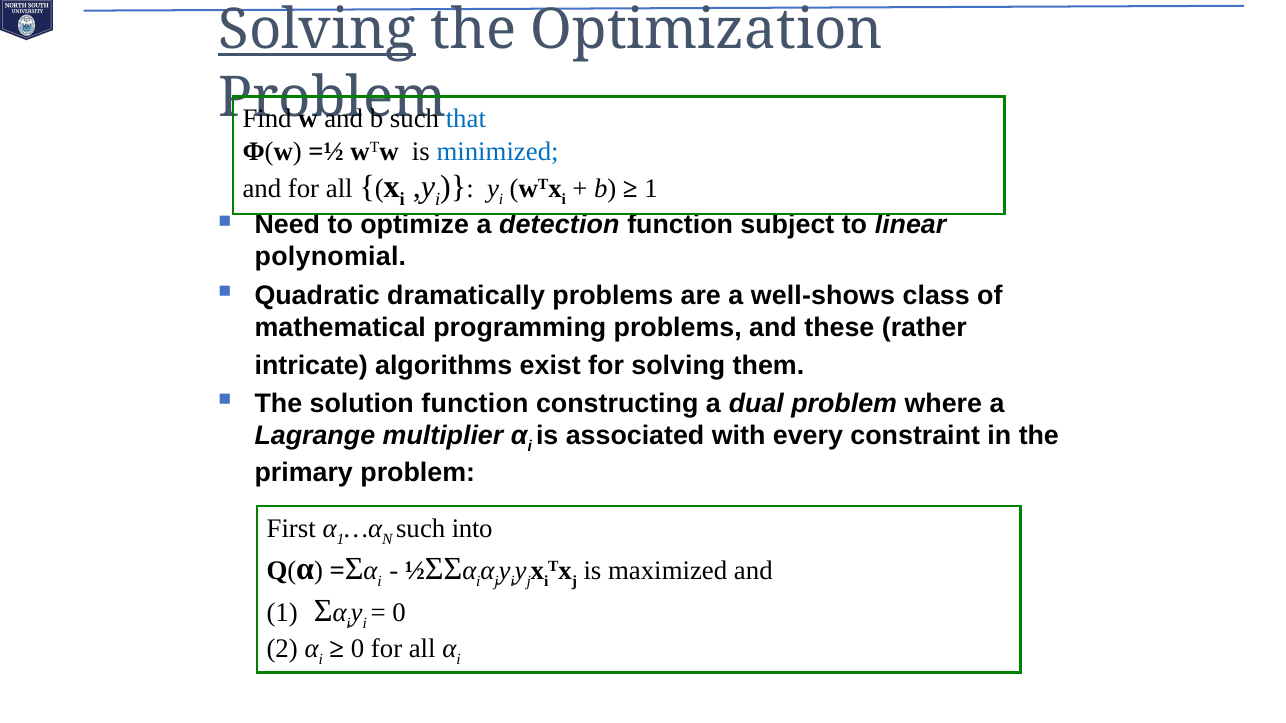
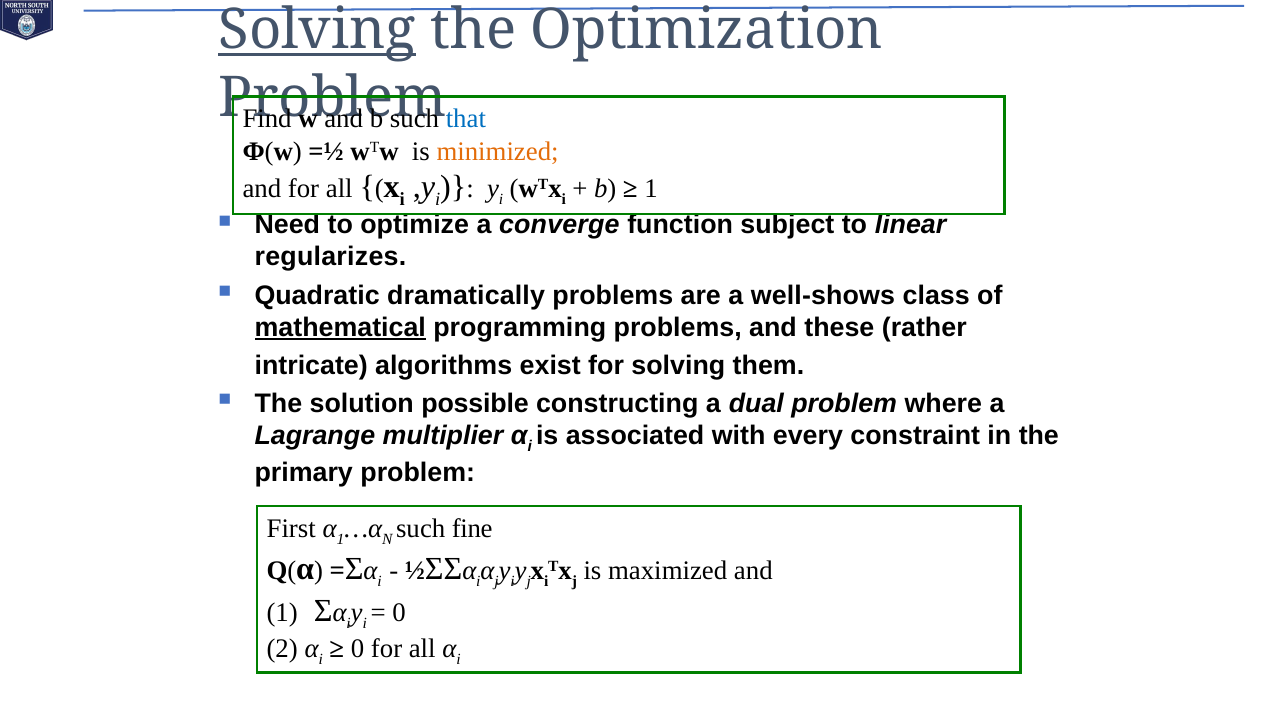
minimized colour: blue -> orange (498, 151)
detection: detection -> converge (559, 225)
polynomial: polynomial -> regularizes (330, 257)
mathematical underline: none -> present (340, 328)
solution function: function -> possible (475, 404)
into: into -> fine (472, 529)
